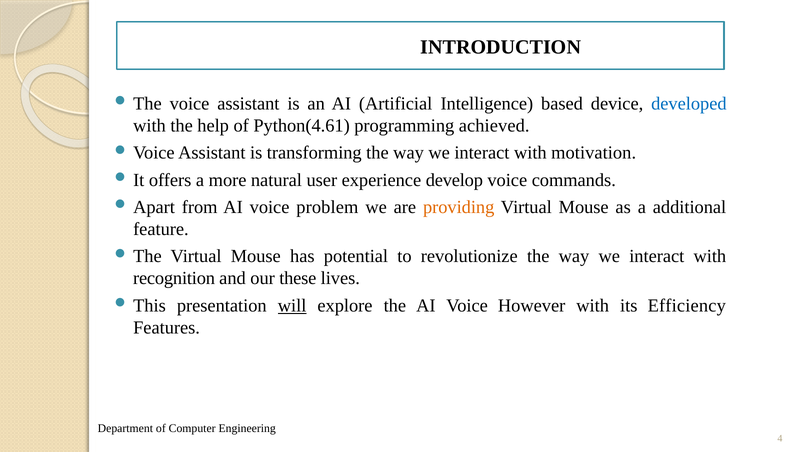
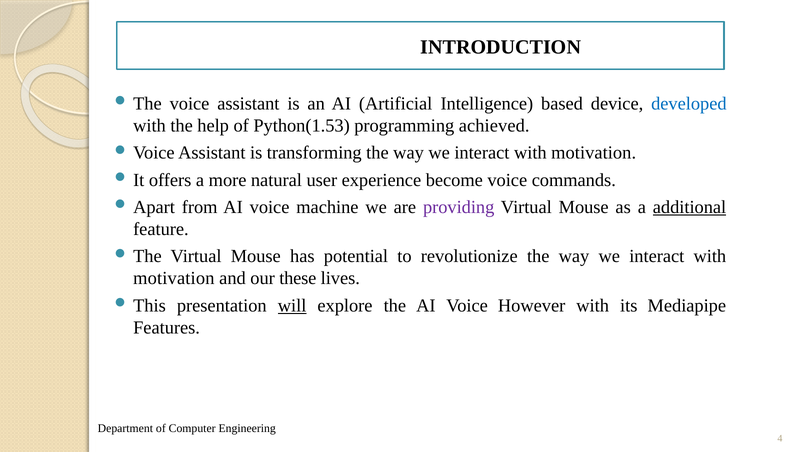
Python(4.61: Python(4.61 -> Python(1.53 (302, 126)
develop: develop -> become (454, 180)
problem: problem -> machine (327, 207)
providing colour: orange -> purple (459, 207)
additional underline: none -> present (690, 207)
recognition: recognition -> motivation (174, 278)
Efficiency: Efficiency -> Mediapipe (687, 305)
